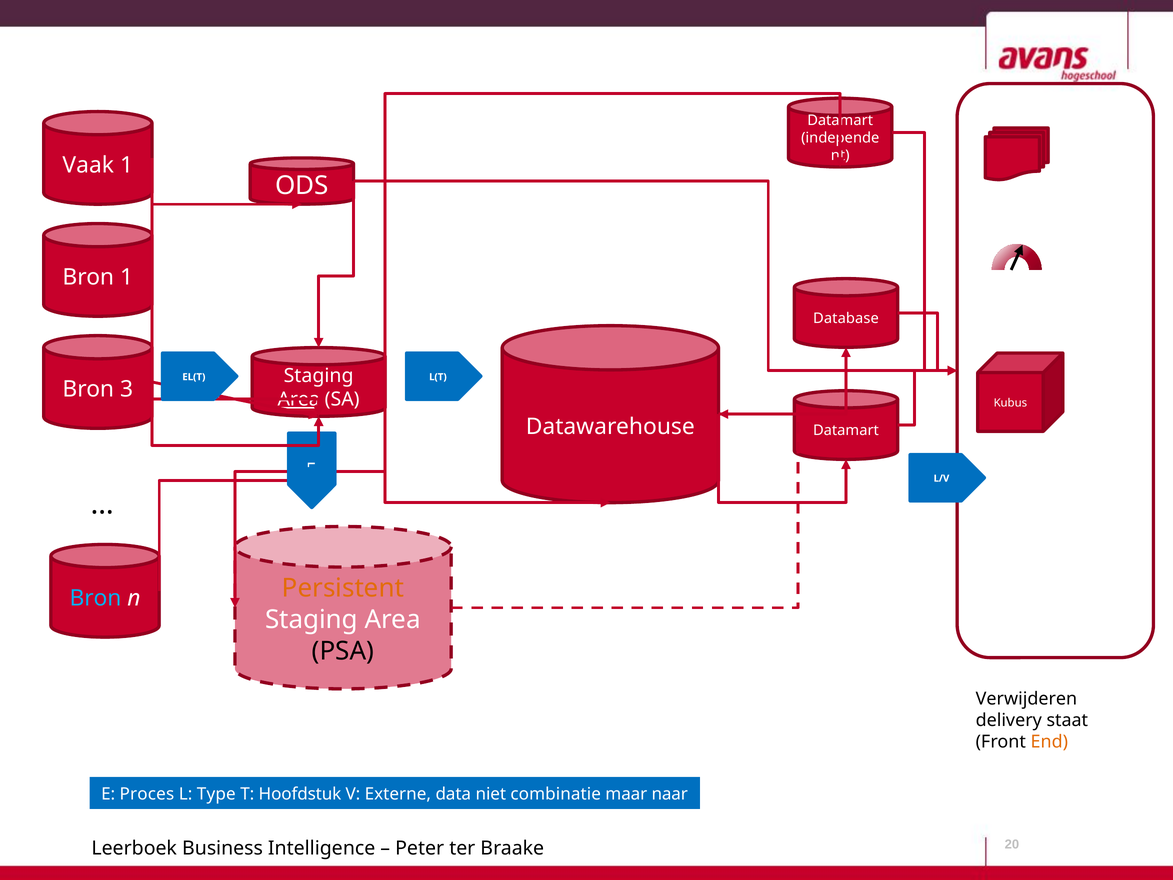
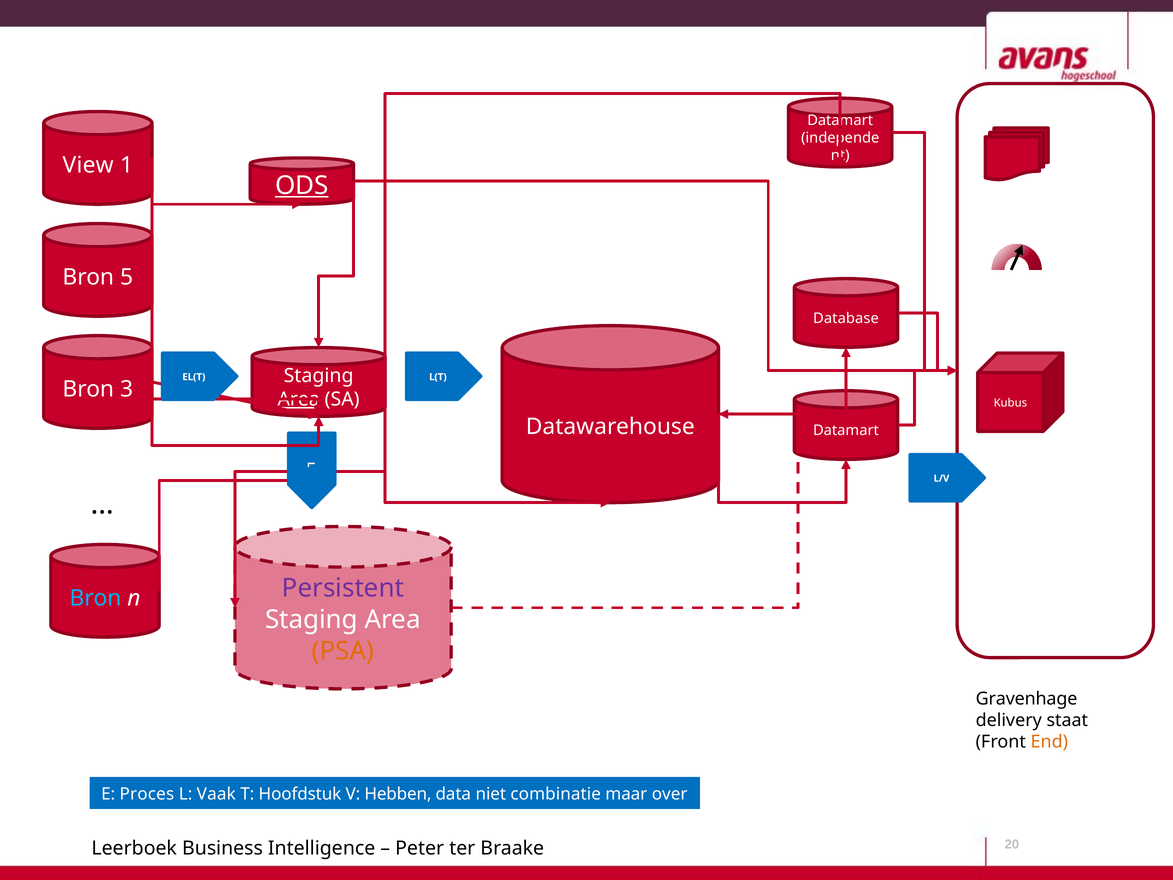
Vaak: Vaak -> View (88, 165)
ODS underline: none -> present (302, 186)
Bron 1: 1 -> 5 (127, 277)
Persistent colour: orange -> purple (343, 588)
PSA colour: black -> orange (343, 651)
Verwijderen: Verwijderen -> Gravenhage (1027, 698)
Type: Type -> Vaak (216, 794)
Externe: Externe -> Hebben (398, 794)
naar: naar -> over (670, 794)
